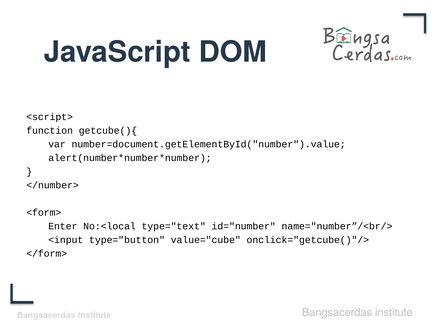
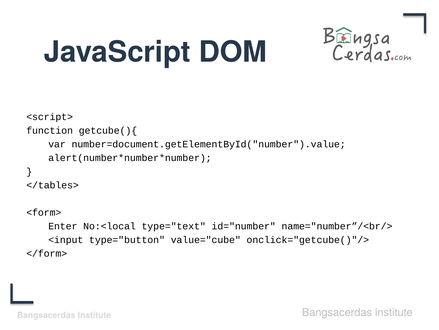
</number>: </number> -> </tables> (53, 185)
